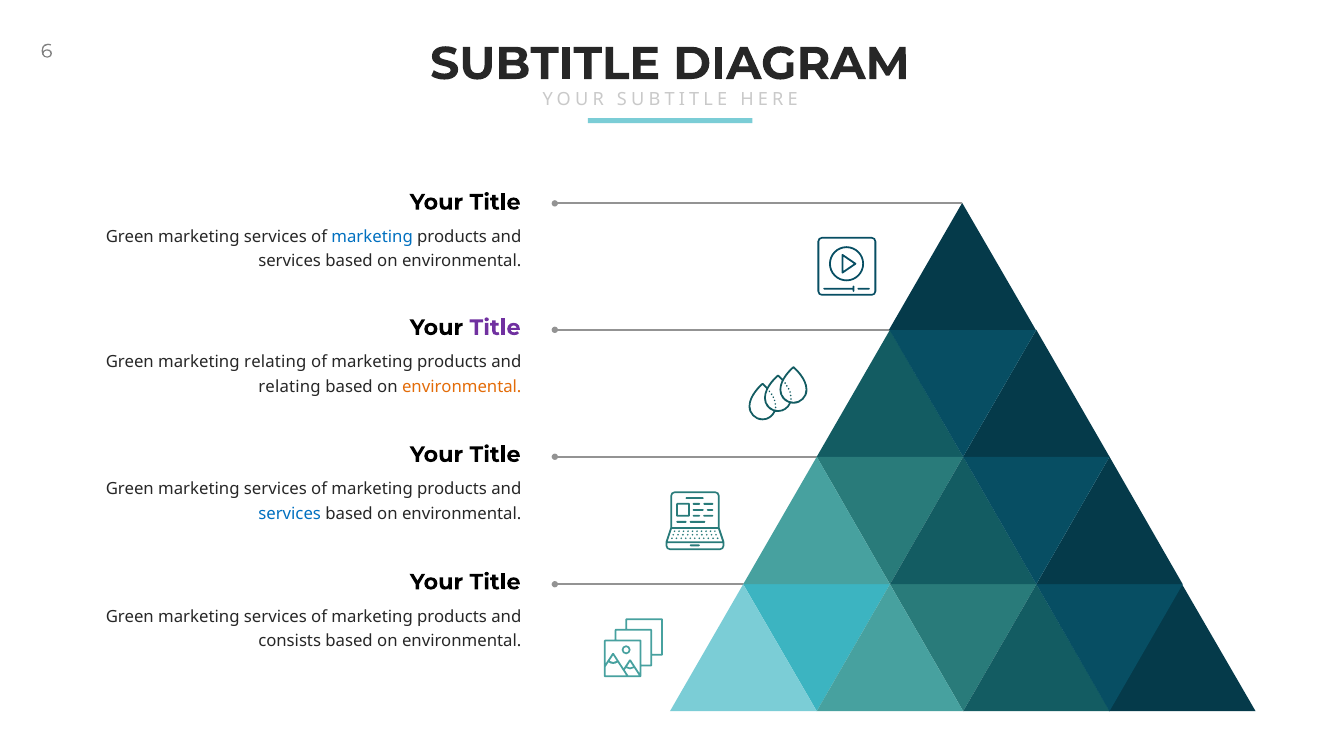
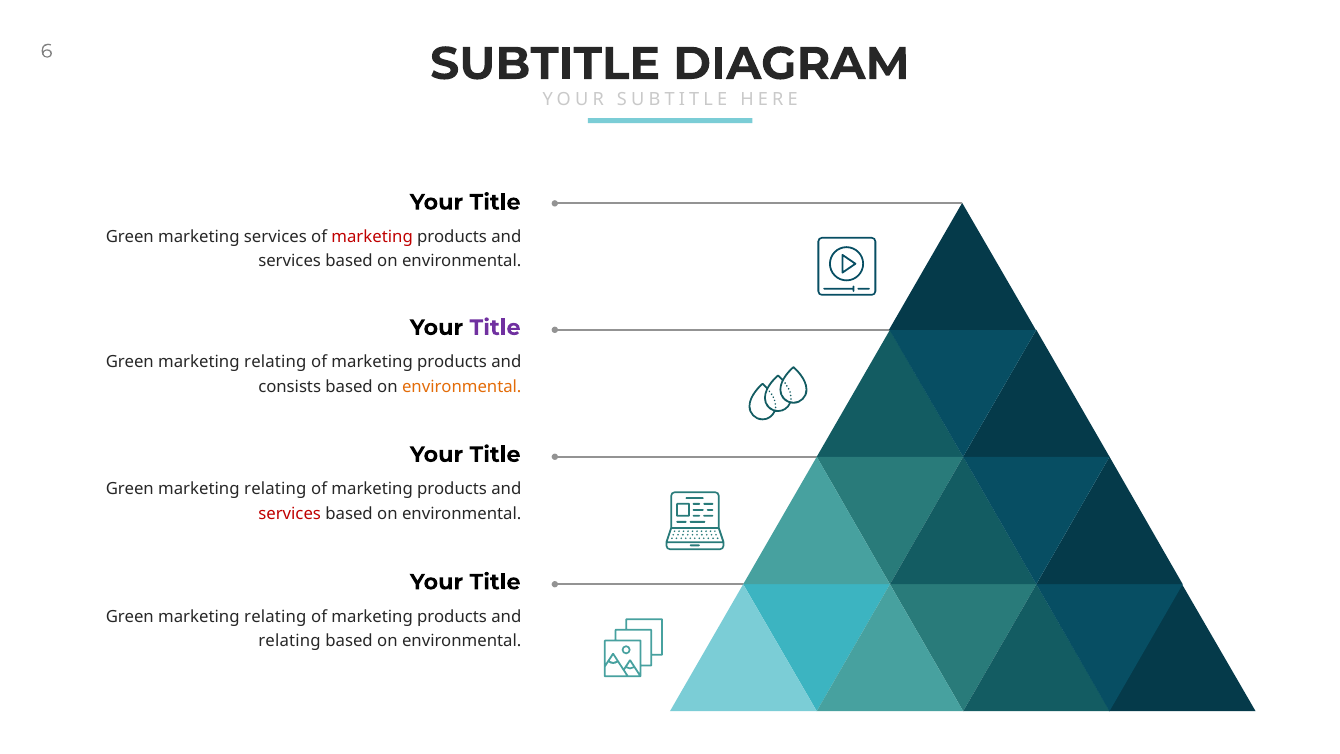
marketing colour: blue -> red (372, 237)
relating: relating -> consists (290, 387)
services: services -> relating (275, 489)
services colour: blue -> red (290, 514)
services: services -> relating (275, 617)
consists: consists -> relating (290, 641)
